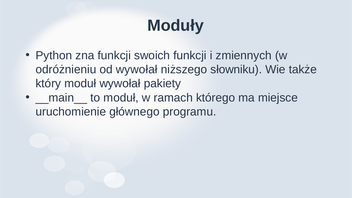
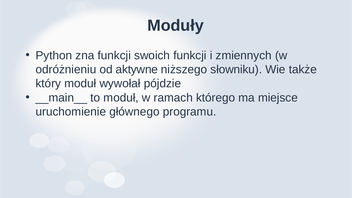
od wywołał: wywołał -> aktywne (137, 69)
pakiety: pakiety -> pójdzie (162, 84)
